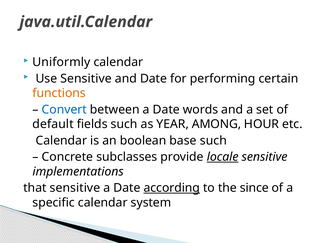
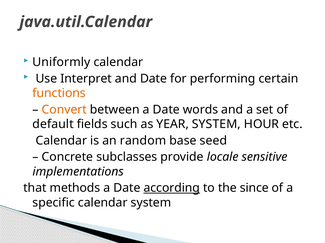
Use Sensitive: Sensitive -> Interpret (86, 79)
Convert colour: blue -> orange (64, 110)
YEAR AMONG: AMONG -> SYSTEM (216, 125)
boolean: boolean -> random (143, 141)
base such: such -> seed (213, 141)
locale underline: present -> none (223, 157)
that sensitive: sensitive -> methods (75, 189)
